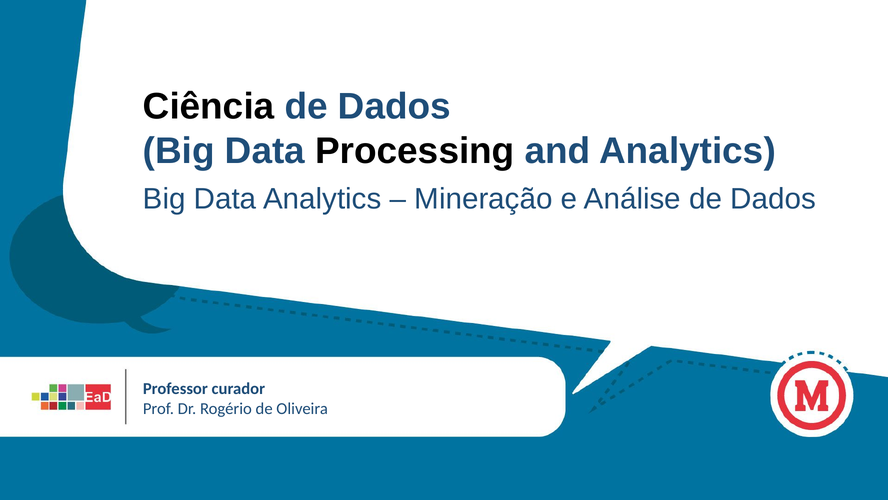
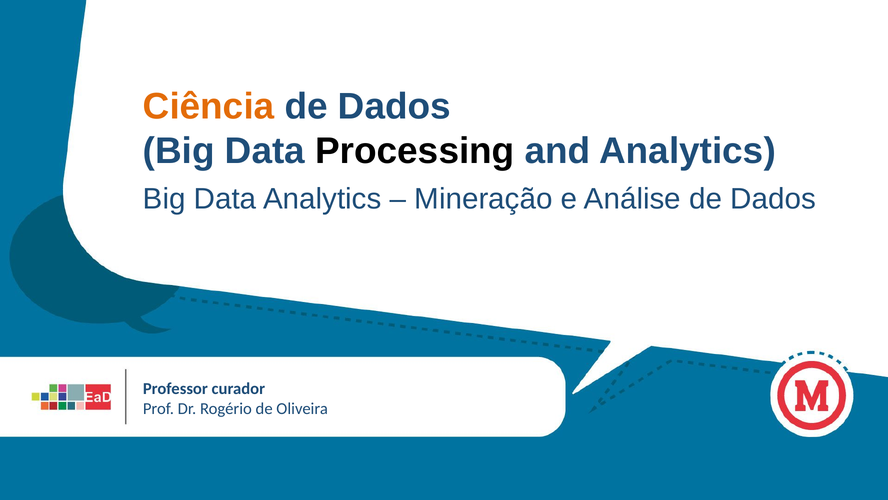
Ciência colour: black -> orange (209, 107)
